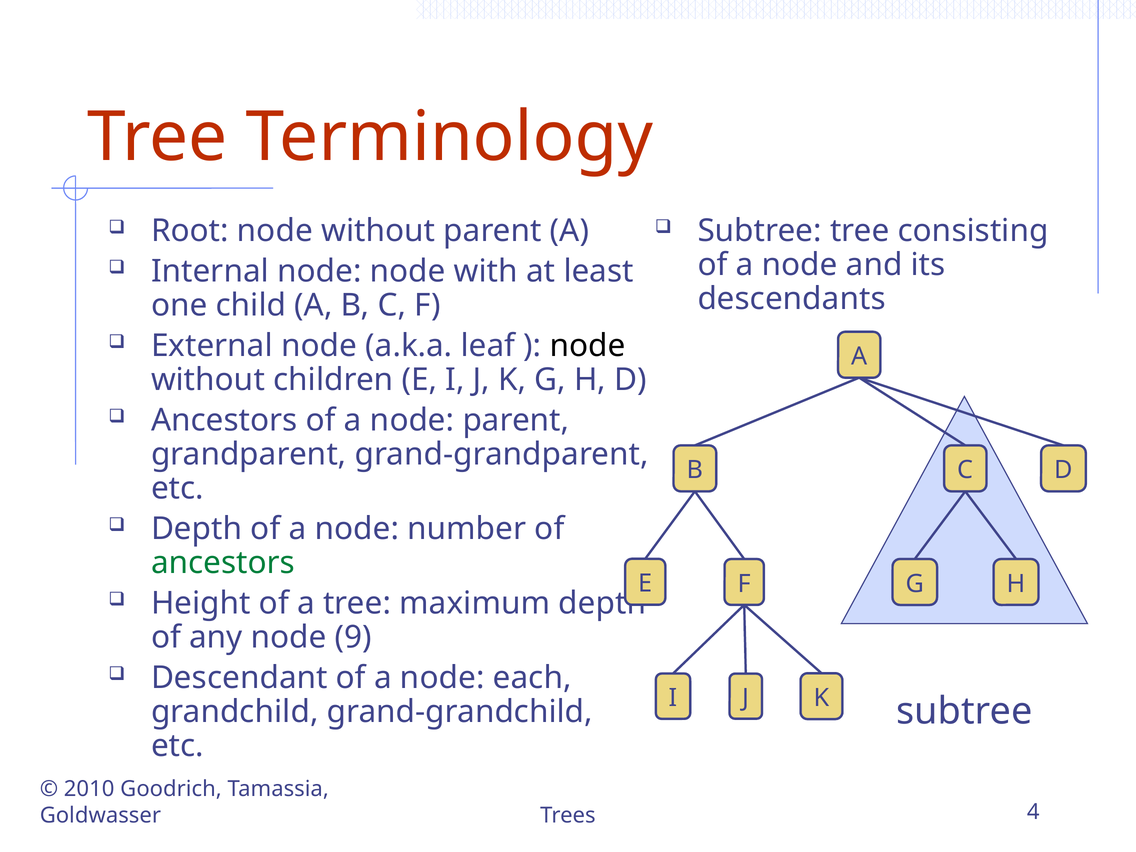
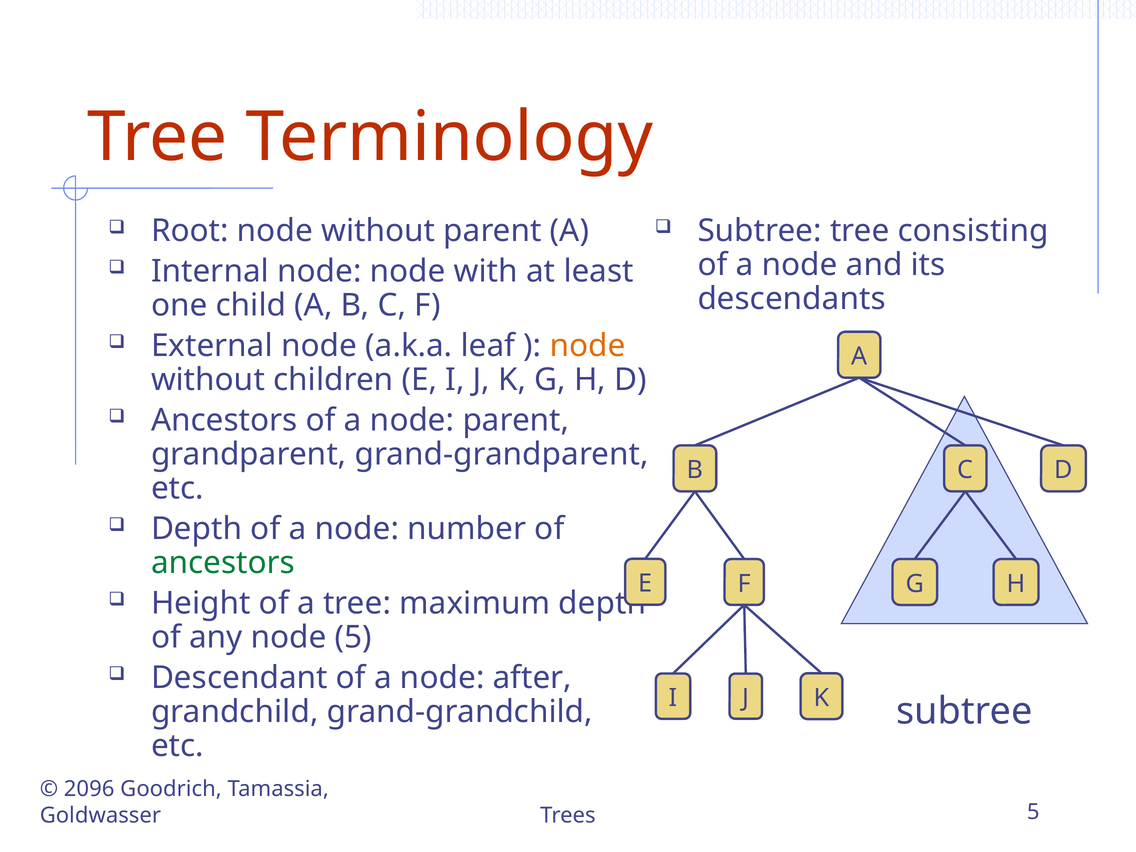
node colour: black -> orange (588, 346)
node 9: 9 -> 5 (353, 637)
each: each -> after (532, 678)
2010: 2010 -> 2096 (89, 789)
Trees 4: 4 -> 5 (1033, 812)
